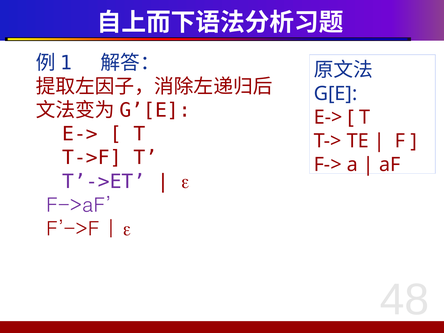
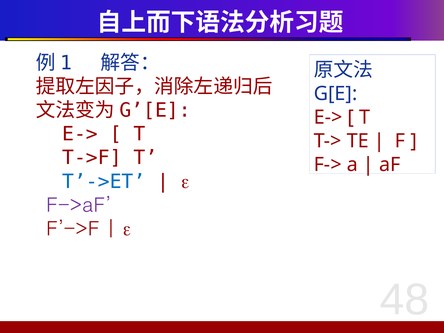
T’->ET colour: purple -> blue (104, 181)
